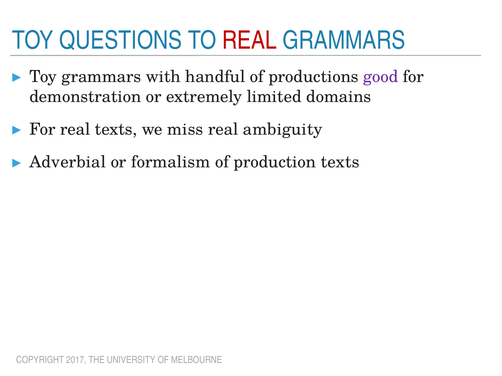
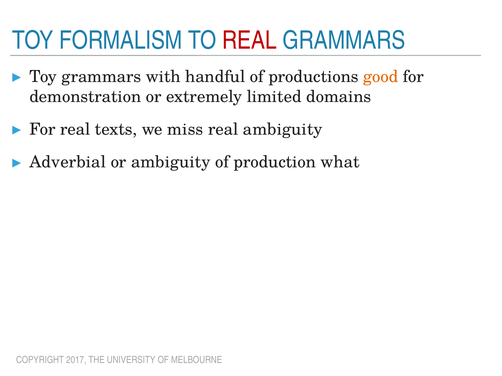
QUESTIONS: QUESTIONS -> FORMALISM (121, 41)
good colour: purple -> orange (381, 77)
or formalism: formalism -> ambiguity (171, 162)
production texts: texts -> what (340, 162)
